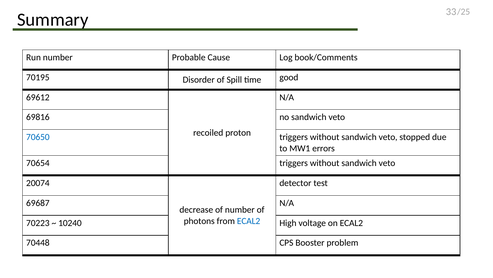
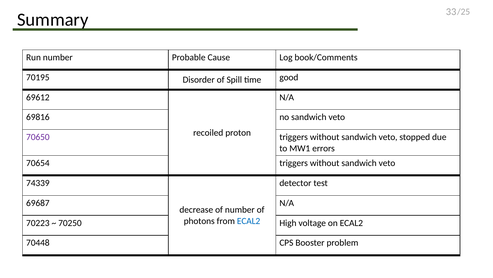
70650 colour: blue -> purple (38, 137)
20074: 20074 -> 74339 (38, 183)
10240: 10240 -> 70250 (70, 222)
